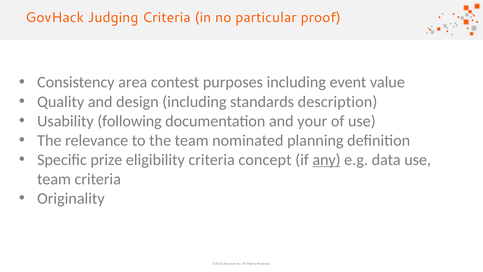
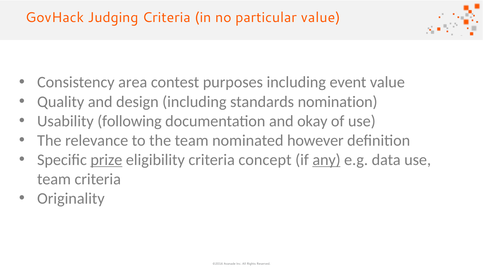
particular proof: proof -> value (321, 17)
description: description -> nomination (338, 102)
your: your -> okay (312, 121)
planning: planning -> however (315, 140)
prize underline: none -> present (106, 160)
